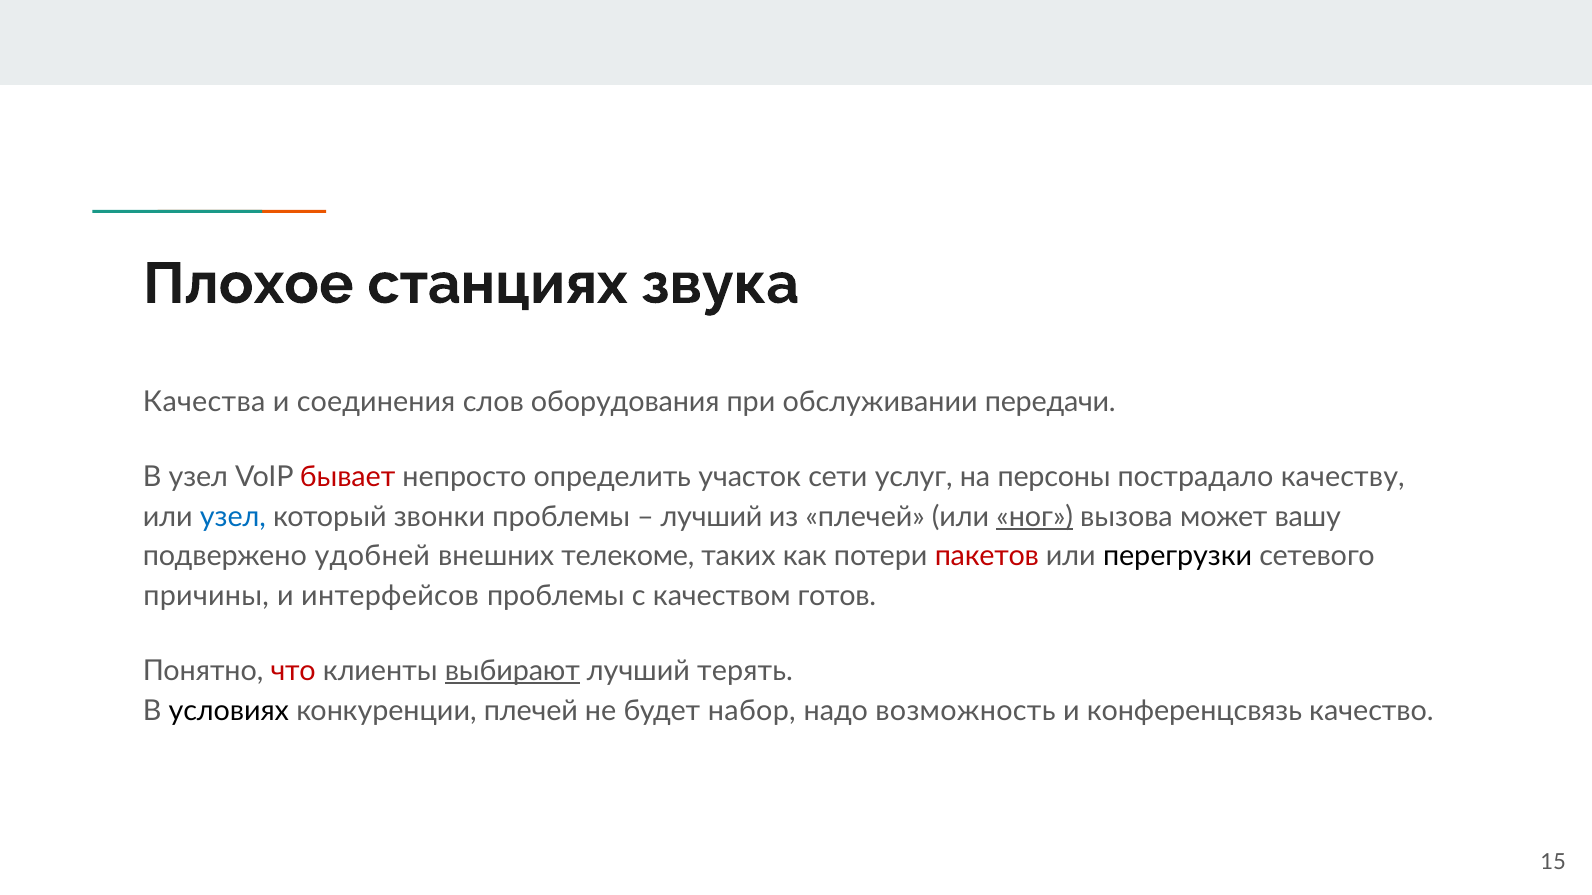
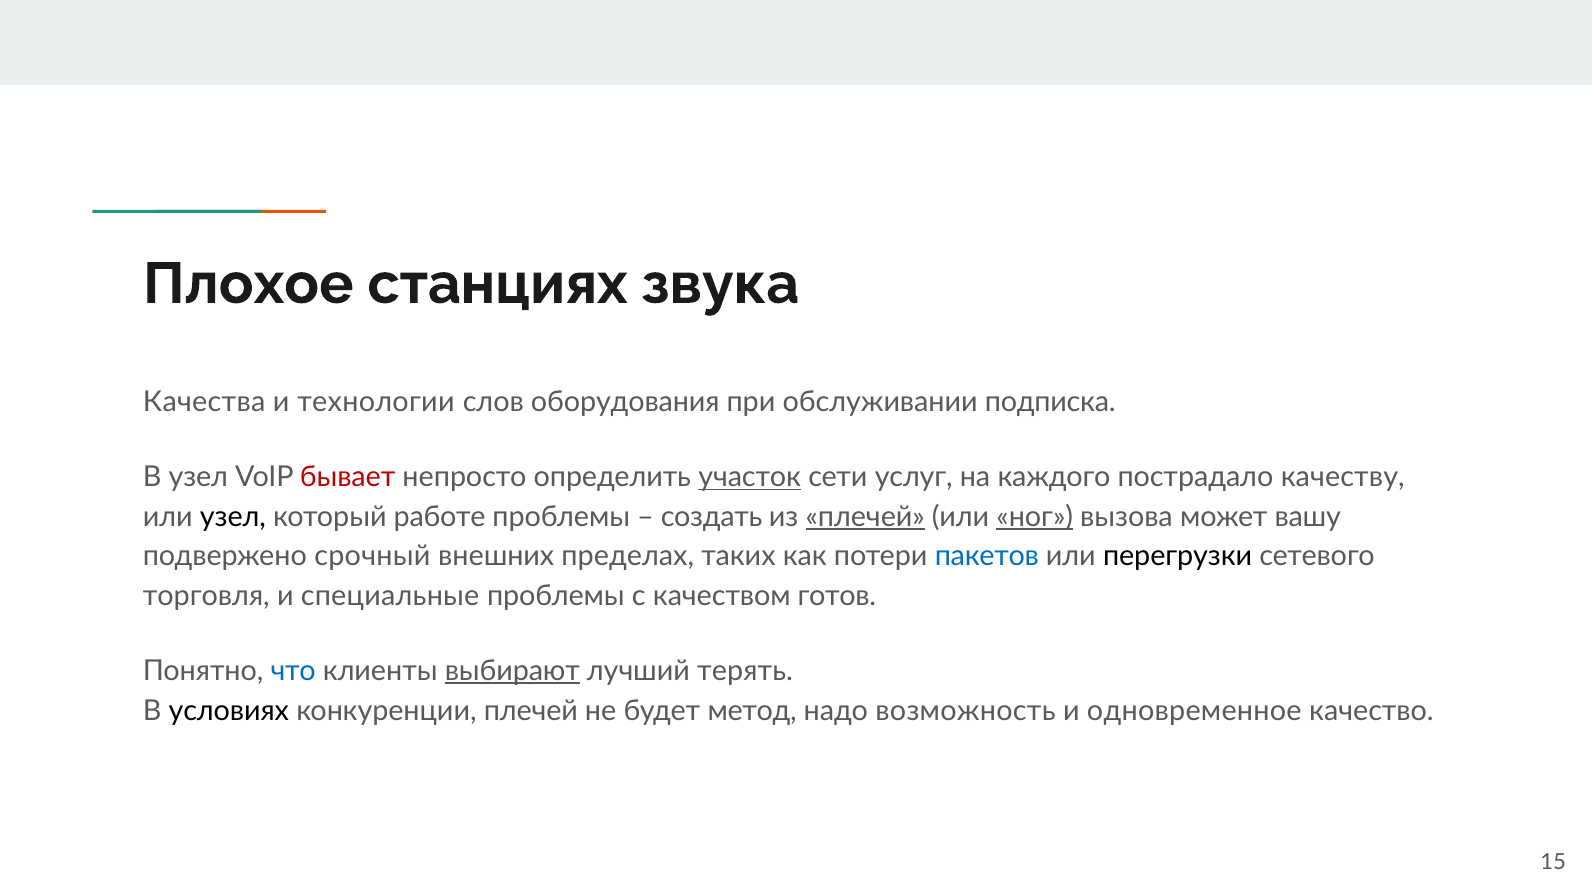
соединения: соединения -> технологии (376, 402)
передачи: передачи -> подписка (1050, 402)
участок underline: none -> present (750, 477)
персоны: персоны -> каждого (1054, 477)
узел colour: blue -> black (233, 517)
звонки: звонки -> работе (440, 517)
лучший: лучший -> создать (712, 517)
плечей underline: none -> present (865, 517)
удобней: удобней -> срочный (372, 557)
телекоме: телекоме -> пределах (628, 557)
пакетов colour: red -> blue (987, 557)
причины: причины -> торговля (206, 596)
интерфейсов: интерфейсов -> специальные (390, 596)
что colour: red -> blue (293, 671)
набор: набор -> метод (752, 711)
конференцсвязь: конференцсвязь -> одновременное (1194, 711)
